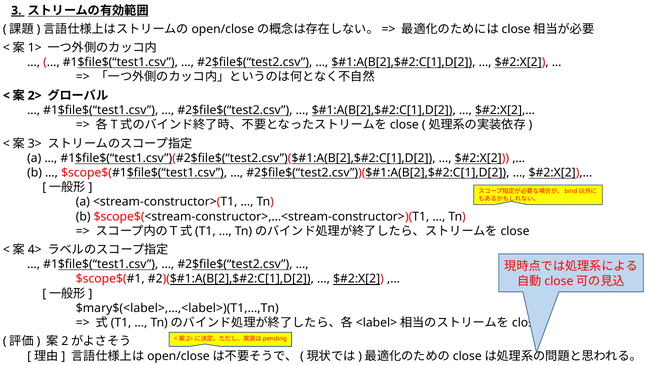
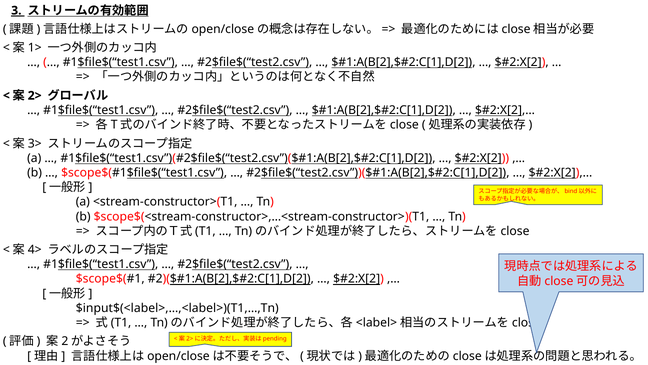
$mary$(<label>,…,<label>)(T1,…,Tn: $mary$(<label>,…,<label>)(T1,…,Tn -> $input$(<label>,…,<label>)(T1,…,Tn (177, 308)
